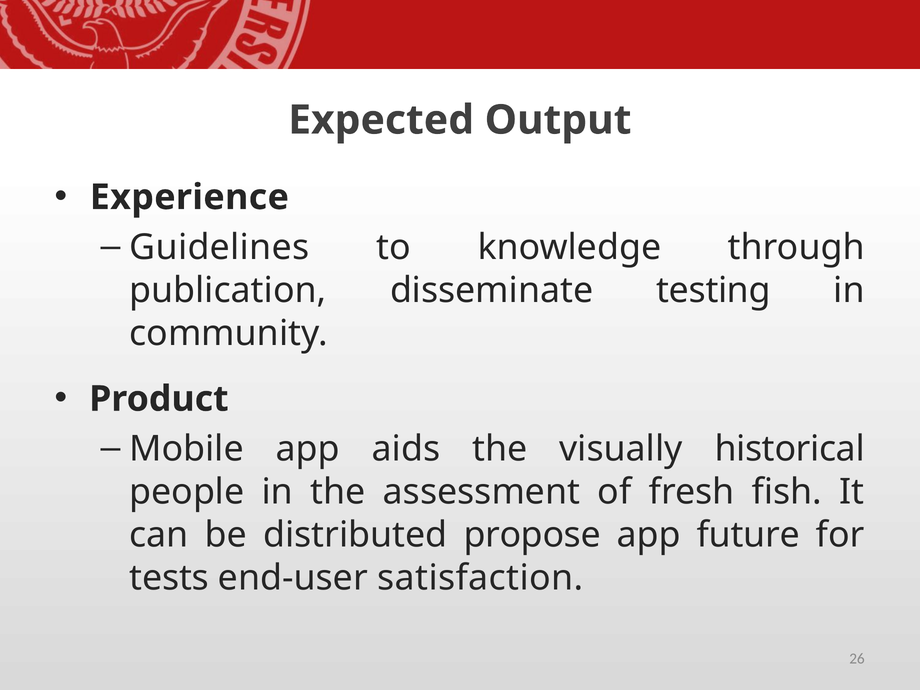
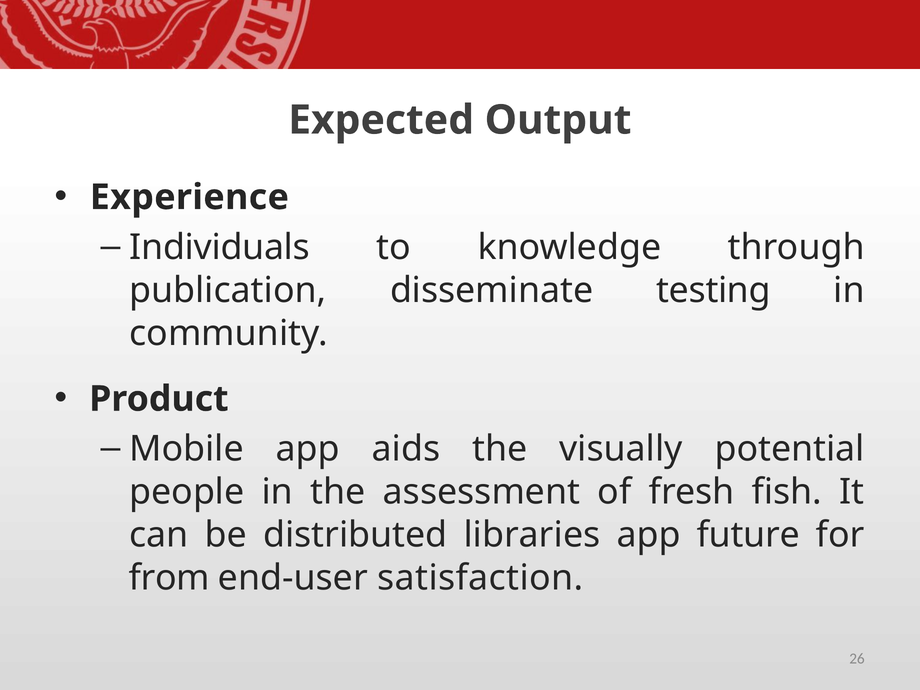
Guidelines: Guidelines -> Individuals (220, 247)
historical: historical -> potential (790, 449)
propose: propose -> libraries (532, 535)
tests: tests -> from (169, 578)
